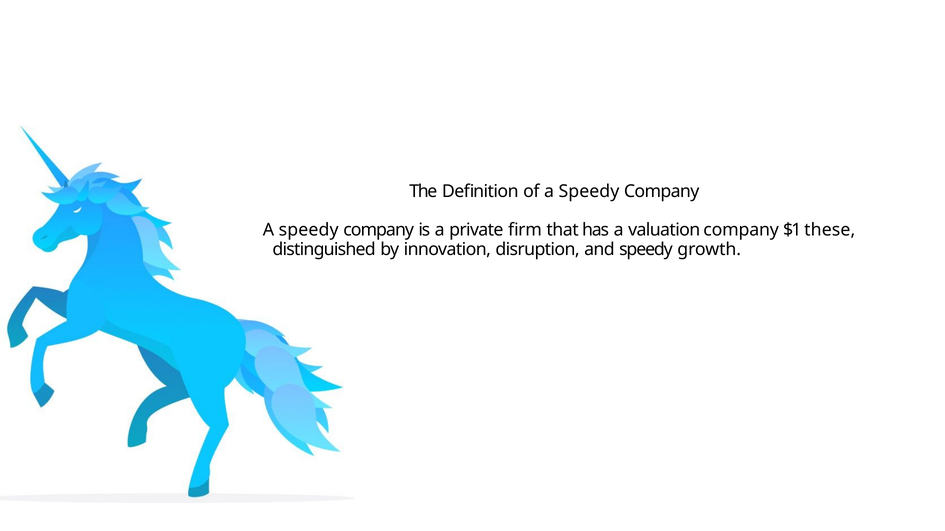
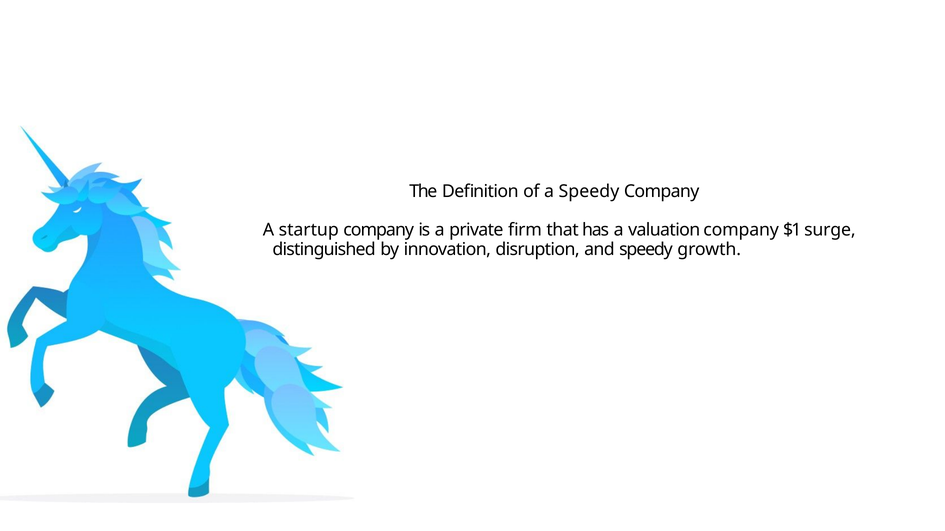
speedy: speedy -> startup (309, 230)
these: these -> surge (830, 230)
